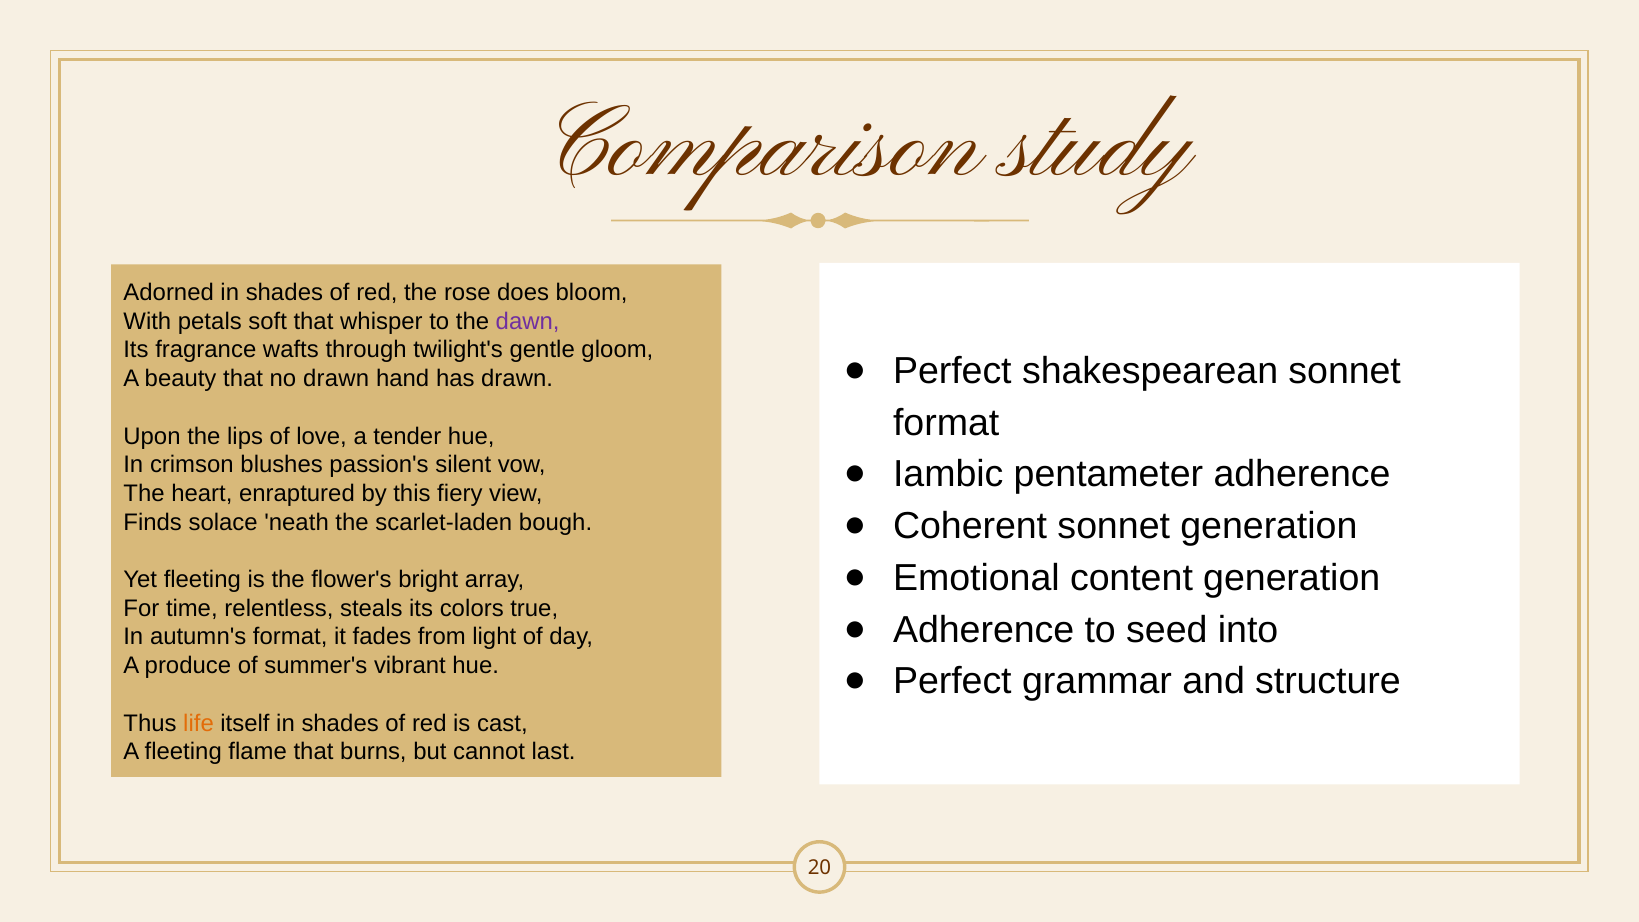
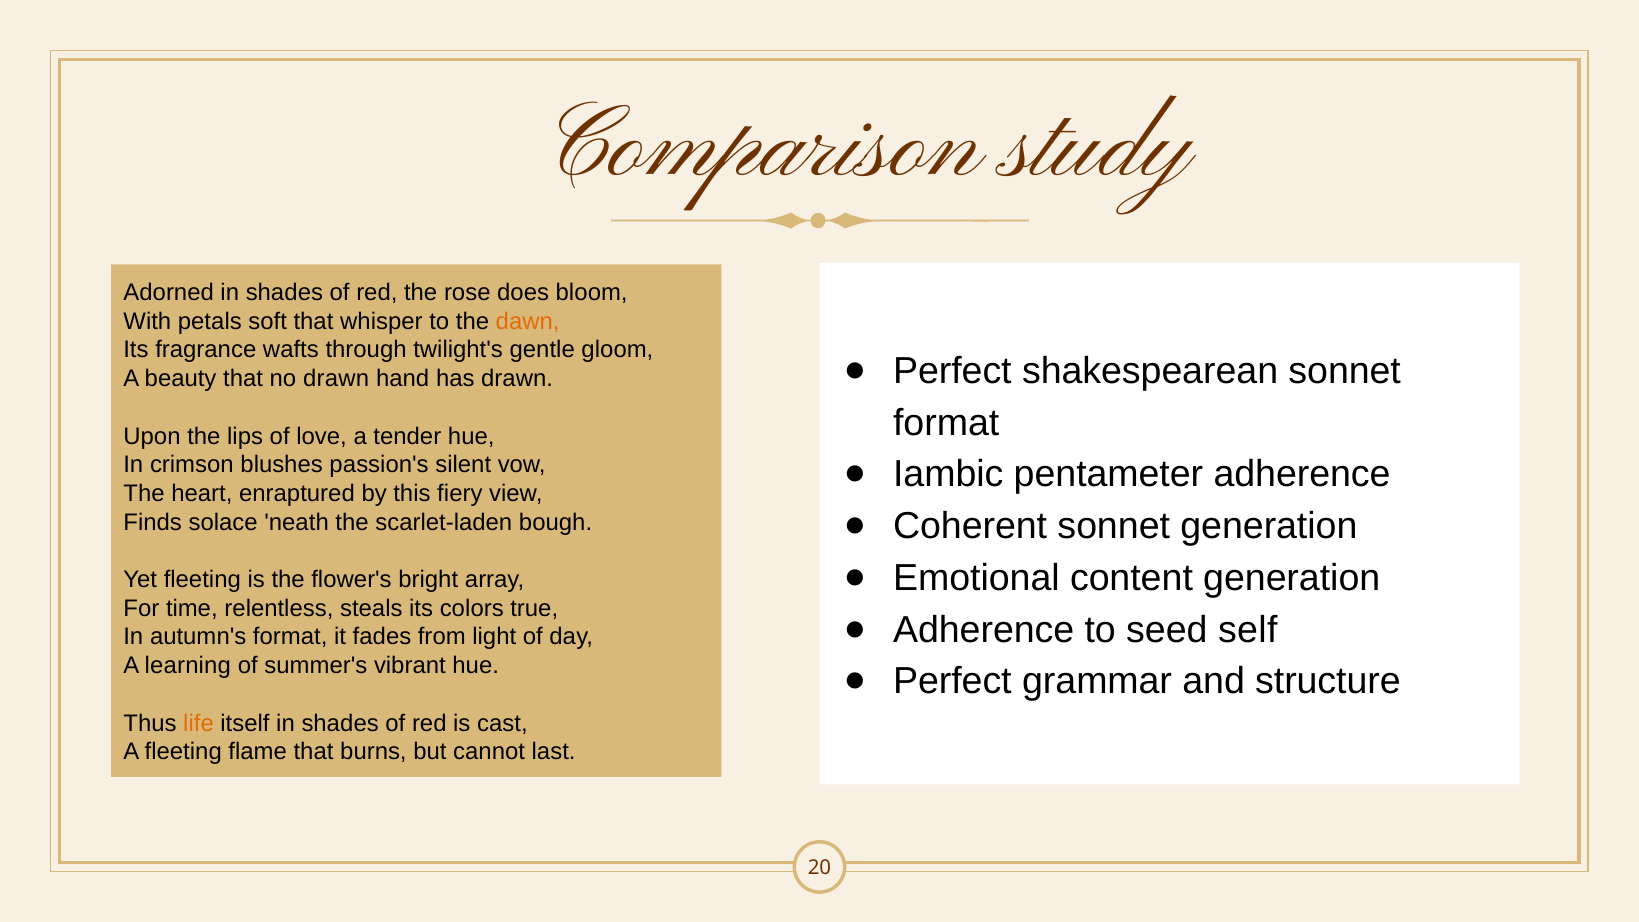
dawn colour: purple -> orange (528, 321)
into: into -> self (1248, 630)
produce: produce -> learning (188, 666)
